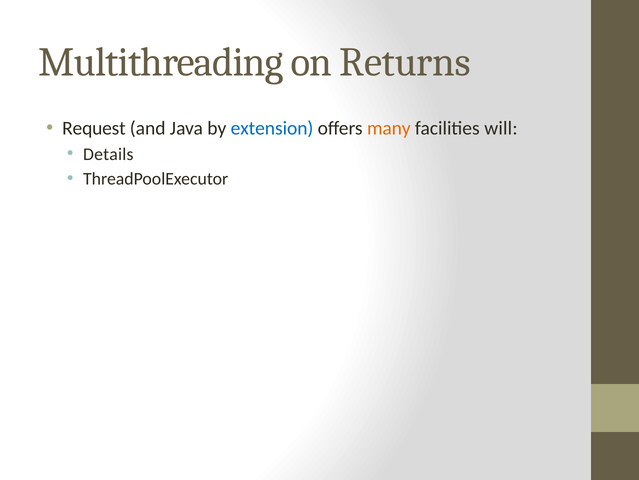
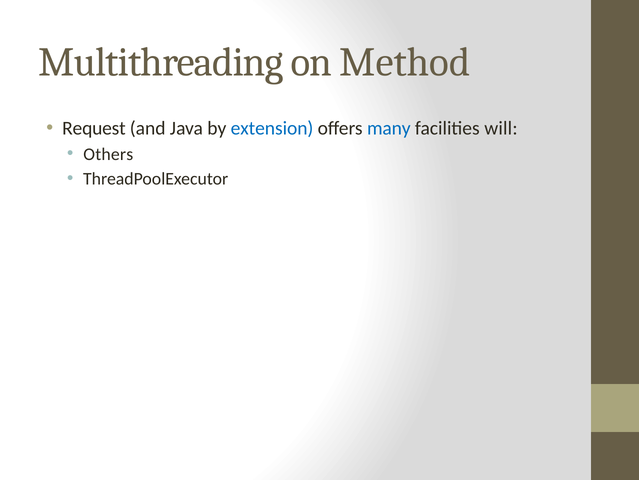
Returns: Returns -> Method (405, 62)
many colour: orange -> blue (389, 128)
Details: Details -> Others (108, 154)
